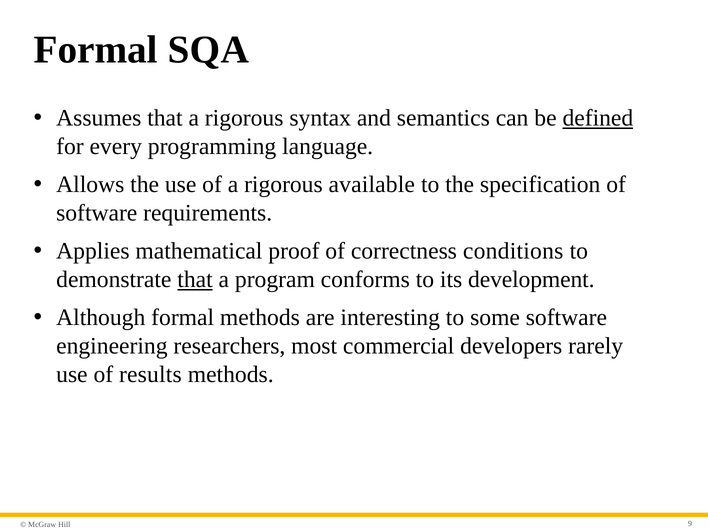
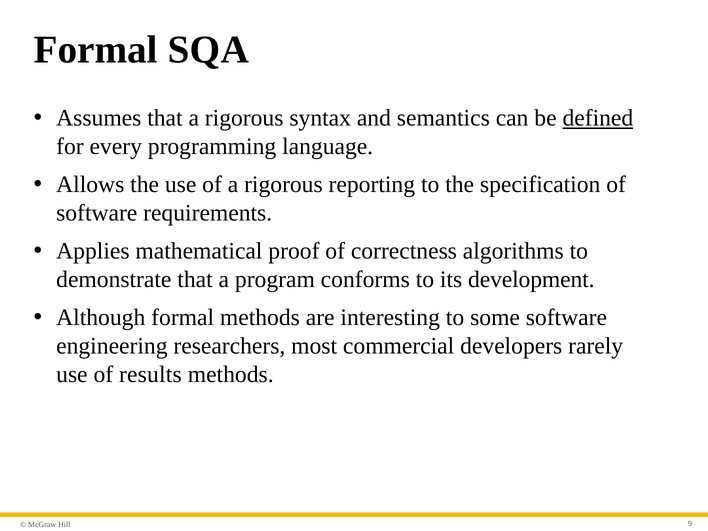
available: available -> reporting (372, 185)
conditions: conditions -> algorithms (513, 251)
that underline: present -> none (195, 279)
